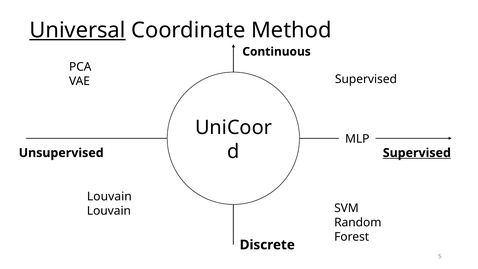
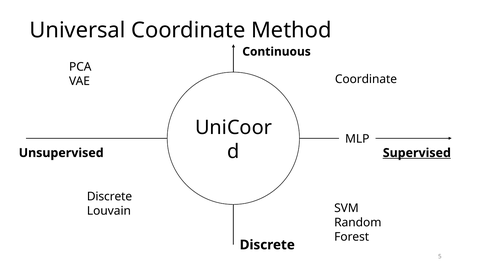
Universal underline: present -> none (78, 30)
Supervised: Supervised -> Coordinate (366, 79)
Louvain: Louvain -> Discrete (109, 197)
